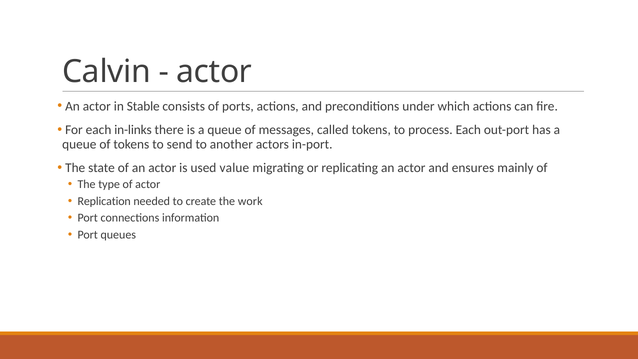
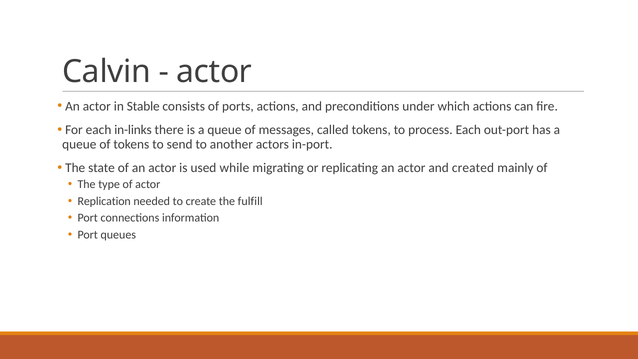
value: value -> while (234, 168)
ensures: ensures -> created (473, 168)
work: work -> fulfill (250, 201)
